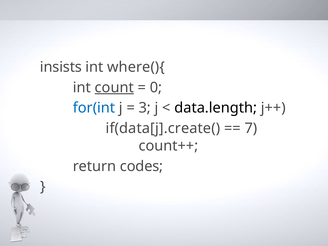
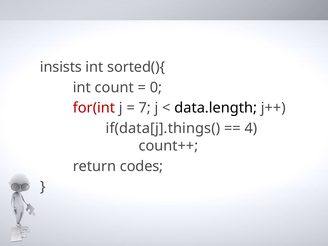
where(){: where(){ -> sorted(){ (136, 67)
count underline: present -> none (114, 87)
for(int colour: blue -> red (94, 108)
3: 3 -> 7 (145, 108)
if(data[j].create(: if(data[j].create( -> if(data[j].things( (163, 128)
7: 7 -> 4 (251, 128)
